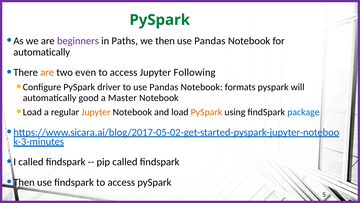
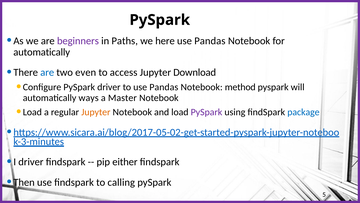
PySpark colour: green -> black (160, 20)
we then: then -> here (165, 41)
are colour: orange -> blue (47, 72)
Following: Following -> Download (195, 72)
formats: formats -> method (240, 87)
good: good -> ways (89, 98)
PySpark colour: orange -> purple (206, 112)
I called: called -> driver (31, 162)
pip called: called -> either (125, 162)
findspark to access: access -> calling (121, 182)
